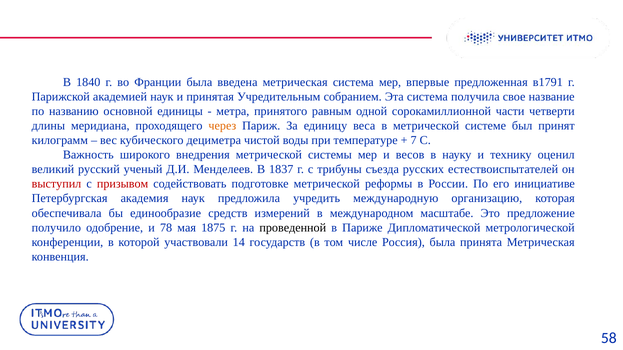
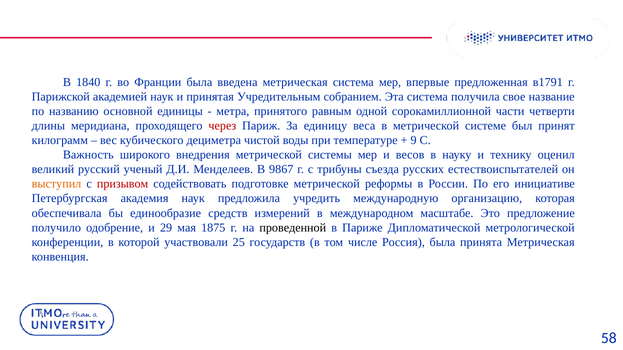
через colour: orange -> red (222, 126)
7: 7 -> 9 (414, 141)
1837: 1837 -> 9867 (281, 170)
выступил colour: red -> orange (57, 184)
78: 78 -> 29 (166, 228)
14: 14 -> 25 (239, 242)
